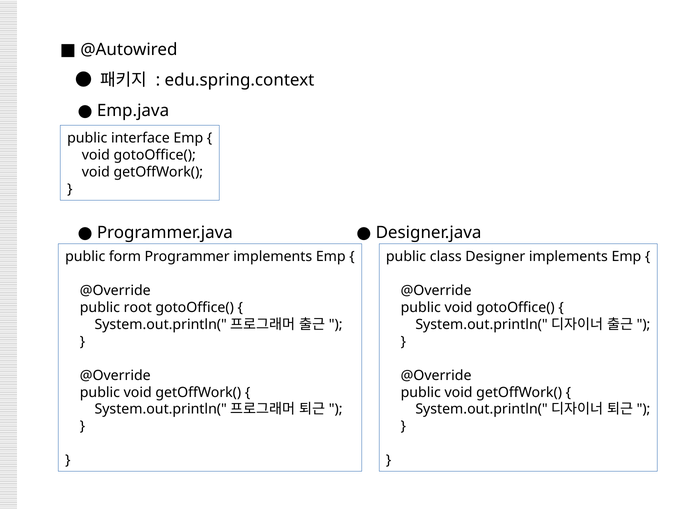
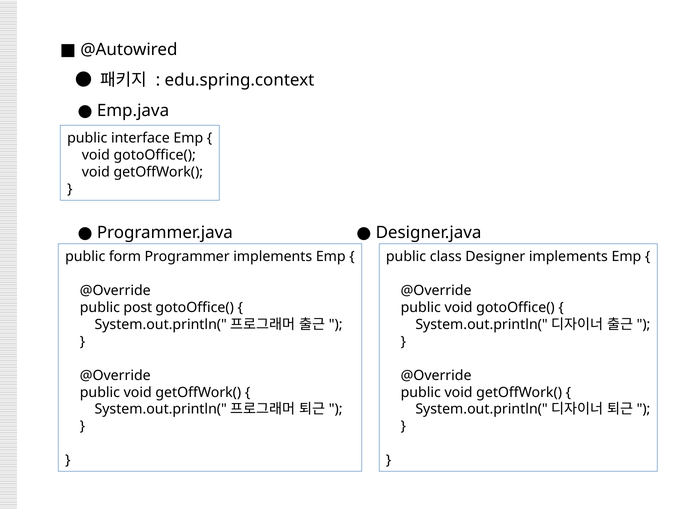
root: root -> post (138, 308)
